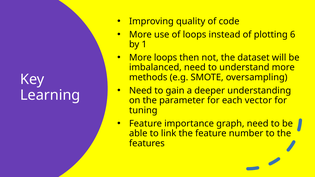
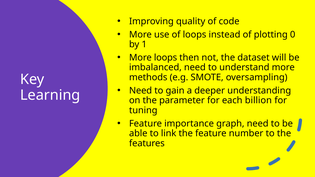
6: 6 -> 0 (293, 35)
vector: vector -> billion (258, 101)
